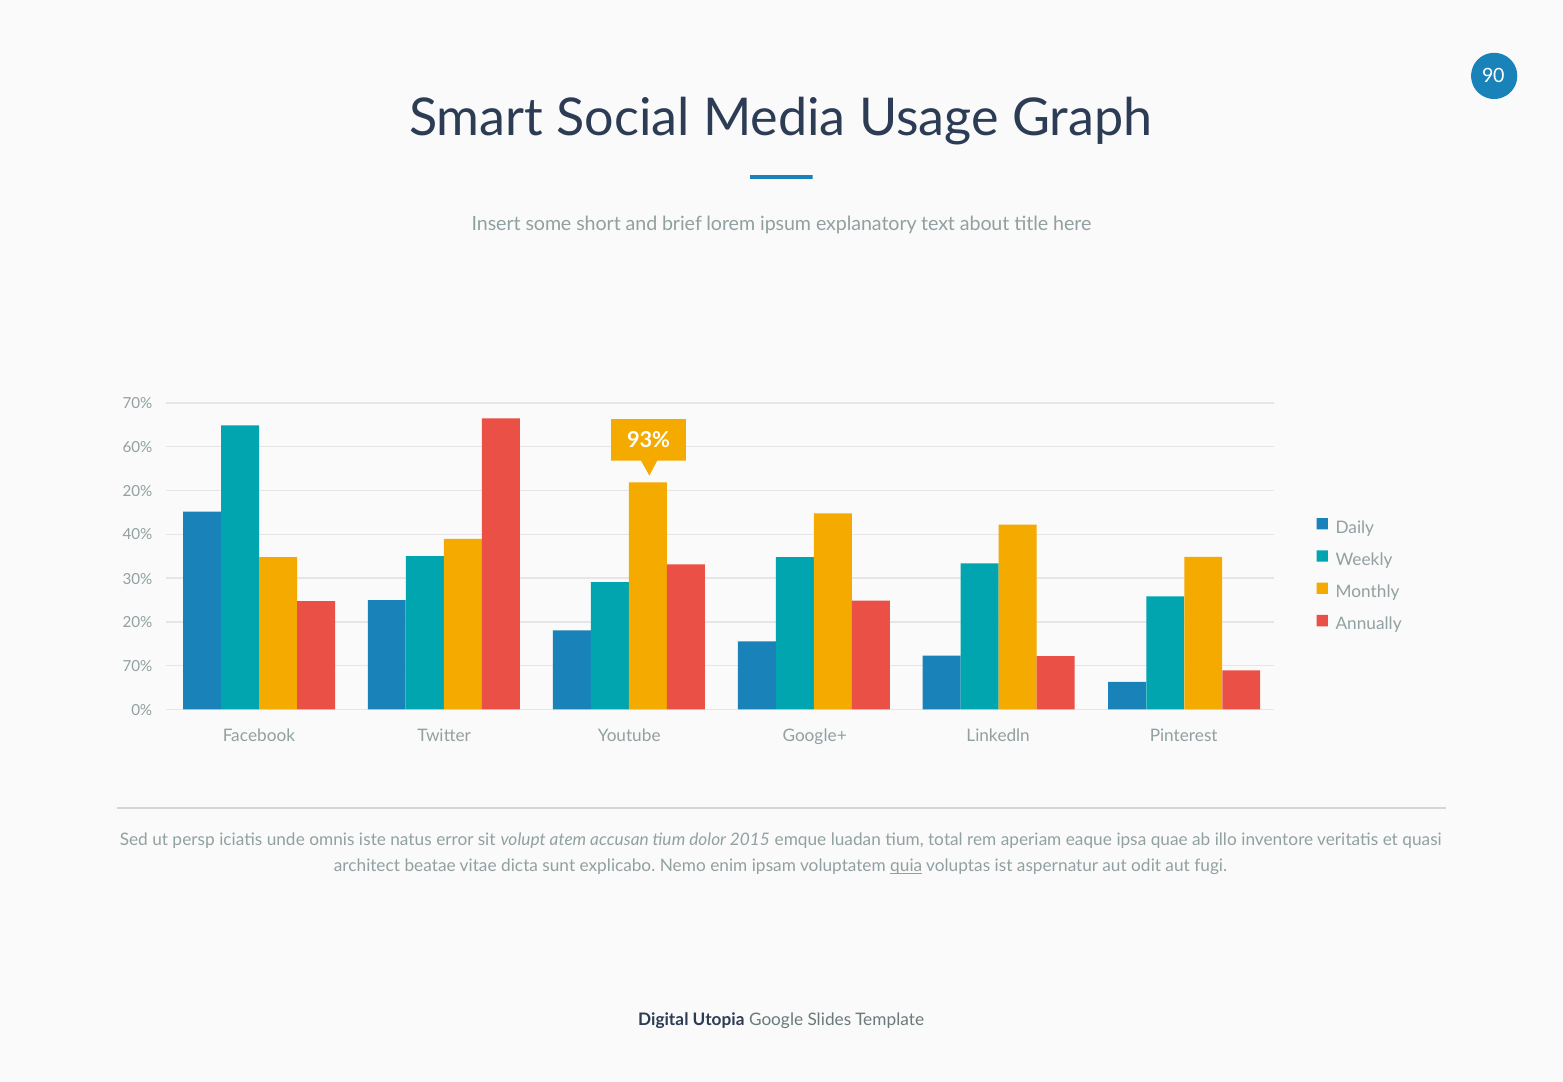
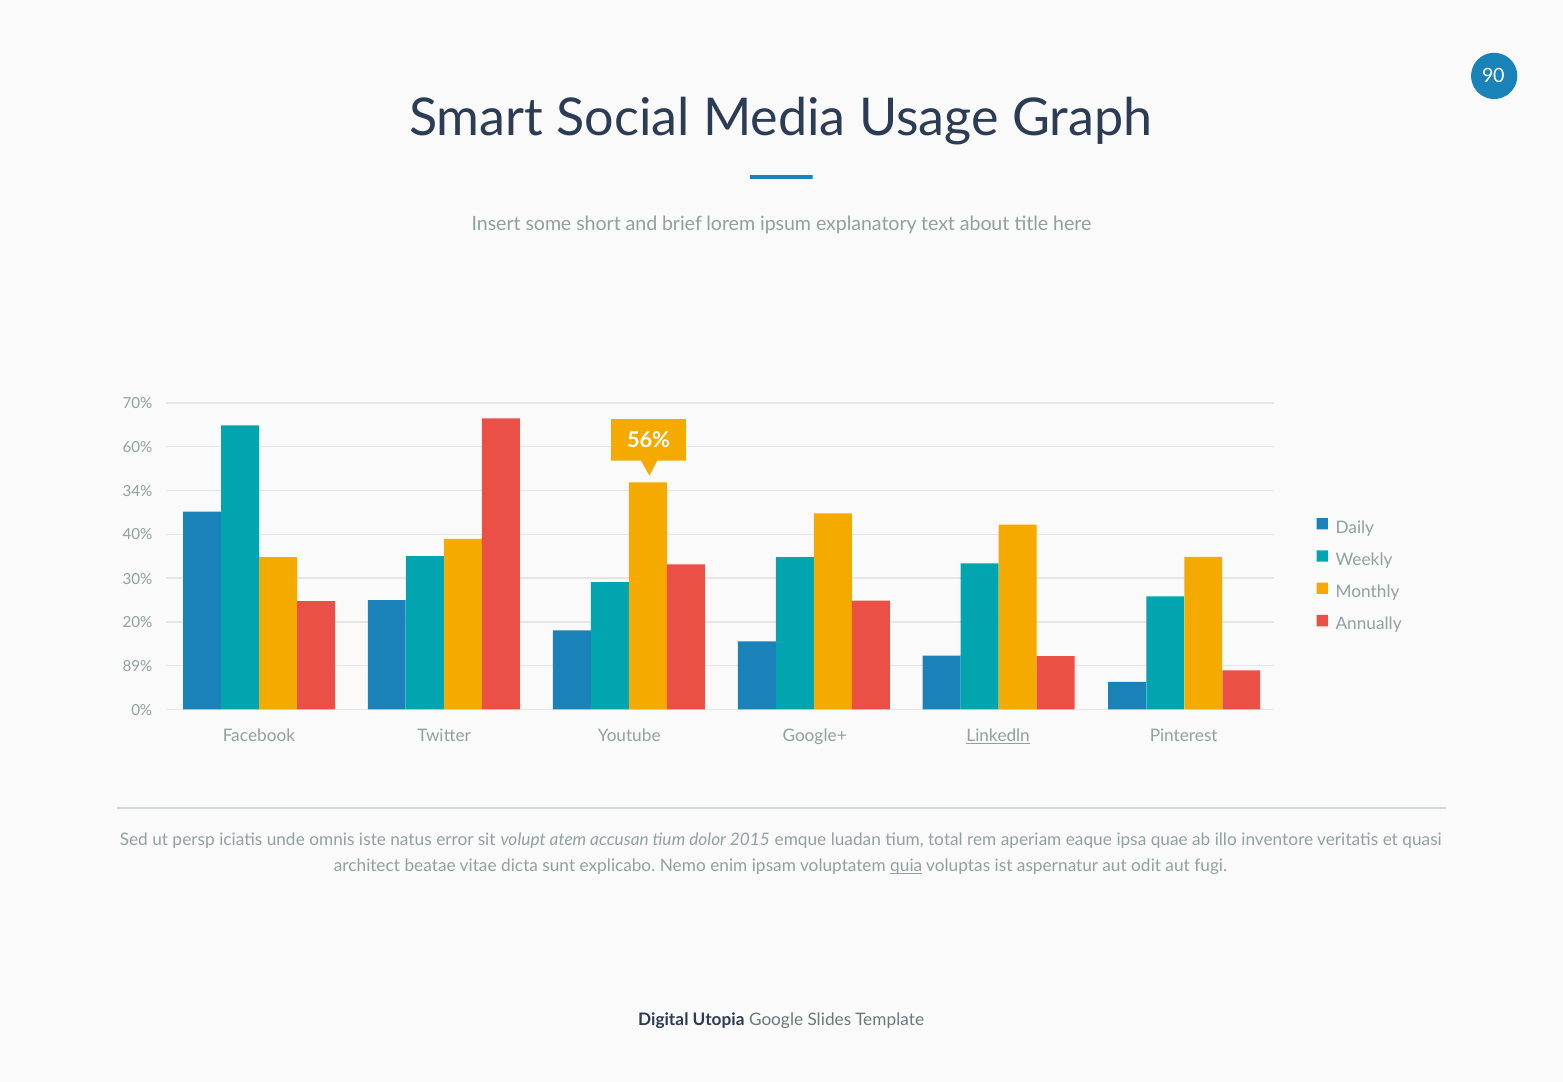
93%: 93% -> 56% (649, 440)
20%: 20% -> 34% (138, 491)
70%: 70% -> 89% (138, 666)
Linkedln underline: none -> present (998, 736)
